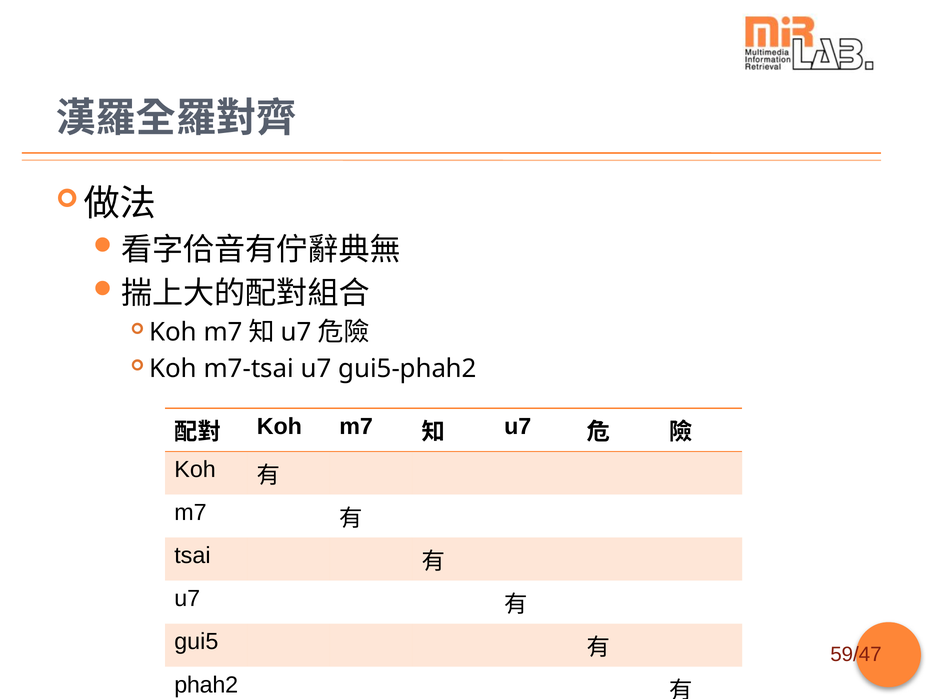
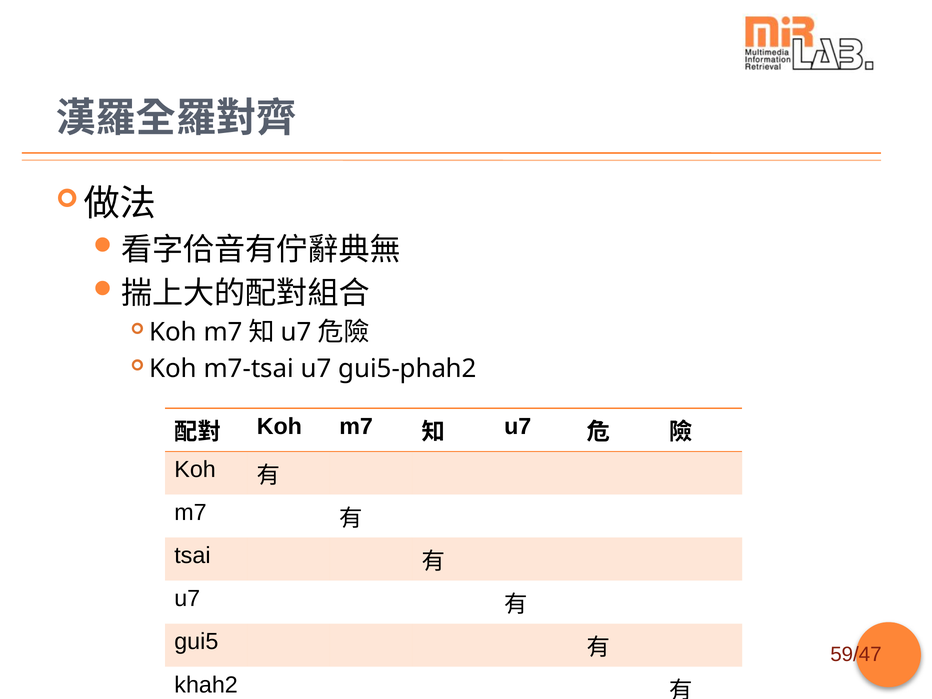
phah2: phah2 -> khah2 (206, 685)
